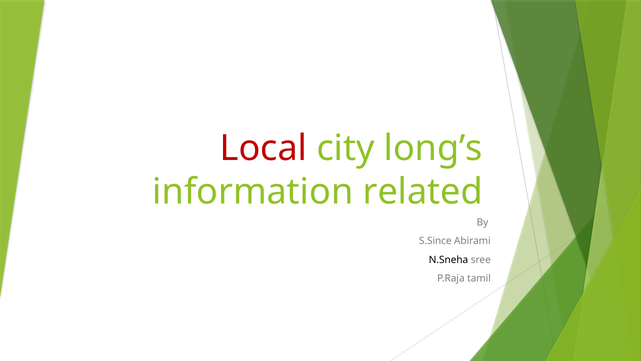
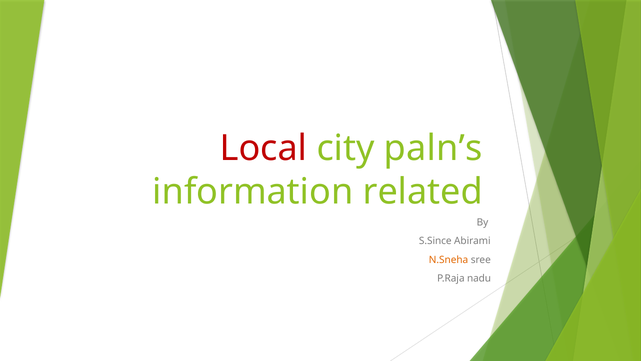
long’s: long’s -> paln’s (433, 148)
N.Sneha colour: black -> orange (449, 259)
tamil: tamil -> nadu (479, 278)
